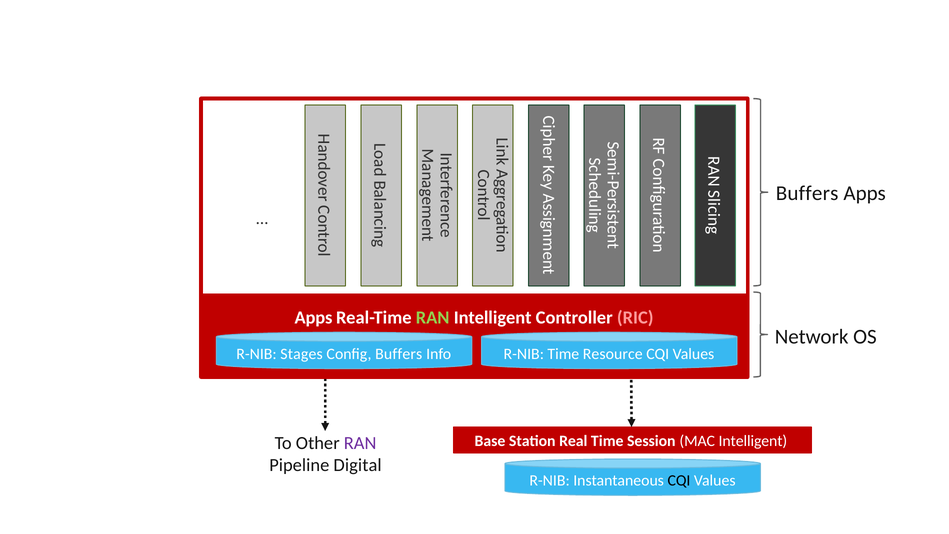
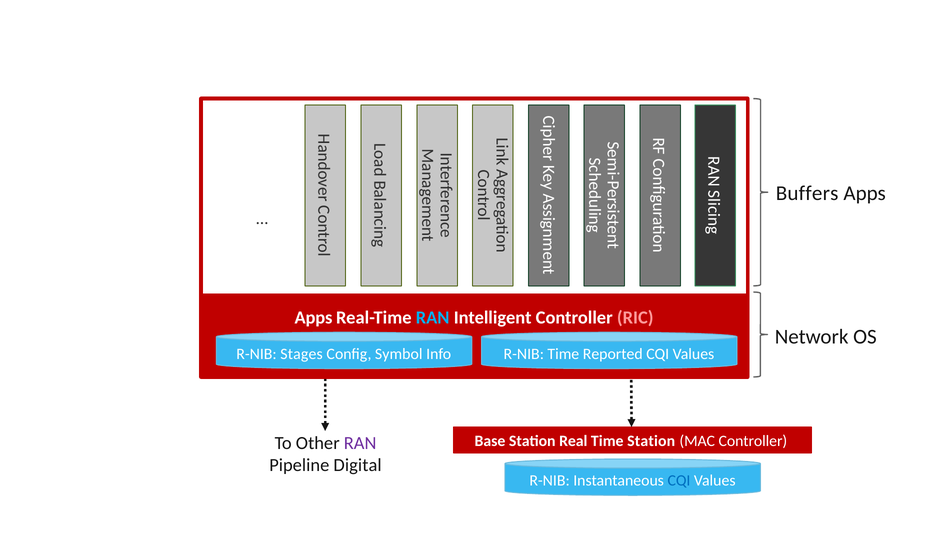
RAN colour: light green -> light blue (433, 317)
Config Buffers: Buffers -> Symbol (399, 354)
Resource: Resource -> Reported (613, 354)
Time Session: Session -> Station (651, 441)
MAC Intelligent: Intelligent -> Controller (753, 441)
CQI colour: black -> blue (679, 480)
